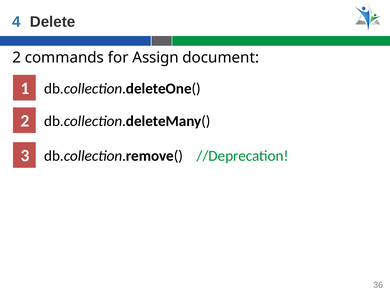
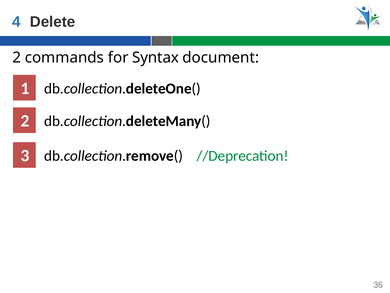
Assign: Assign -> Syntax (156, 58)
